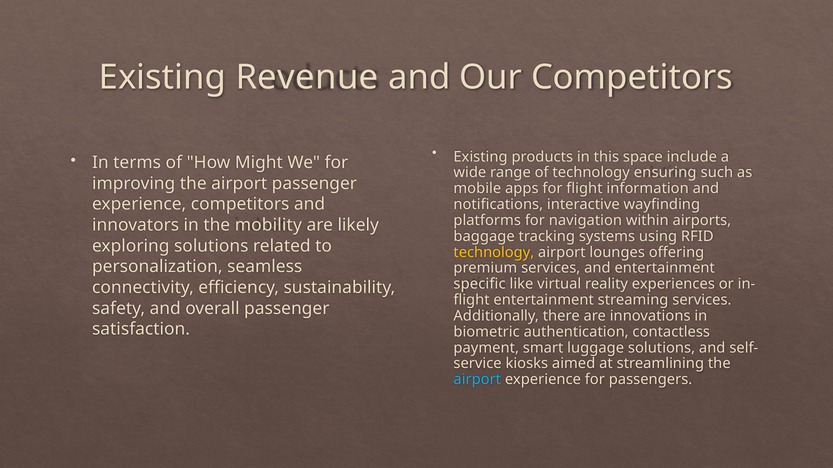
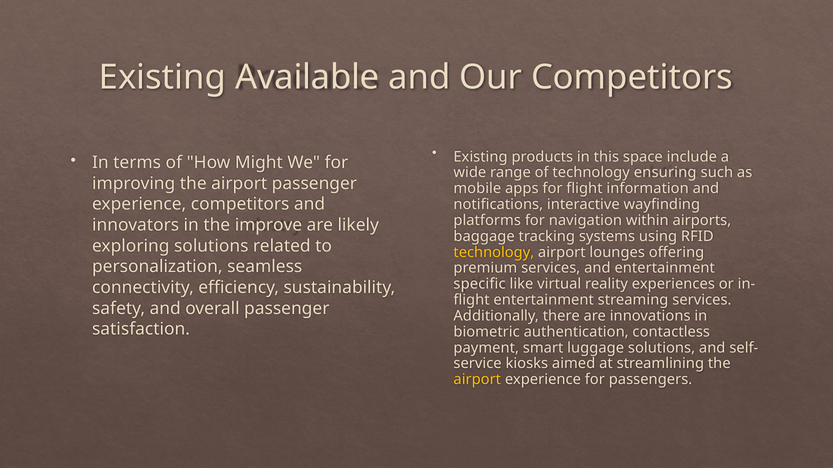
Revenue: Revenue -> Available (307, 77)
mobility: mobility -> improve (268, 225)
airport colour: light blue -> yellow (477, 380)
